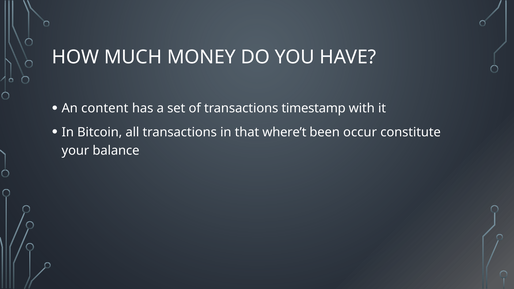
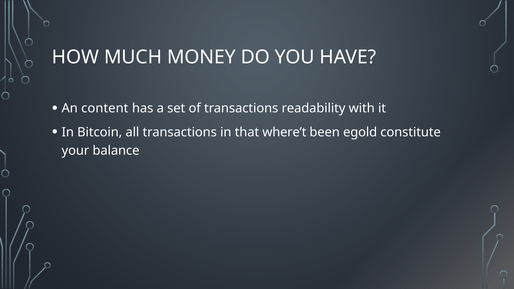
timestamp: timestamp -> readability (314, 108)
occur: occur -> egold (360, 132)
